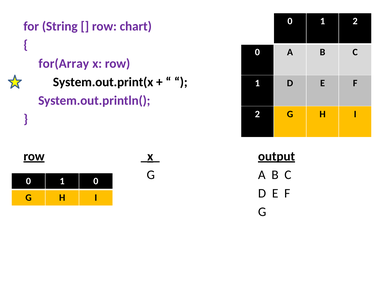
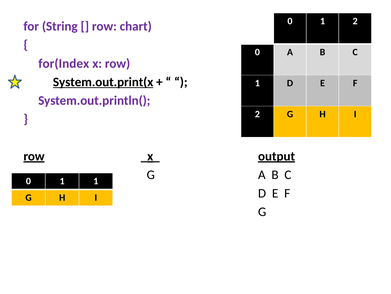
for(Array: for(Array -> for(Index (64, 63)
System.out.print(x underline: none -> present (103, 82)
1 0: 0 -> 1 (96, 181)
